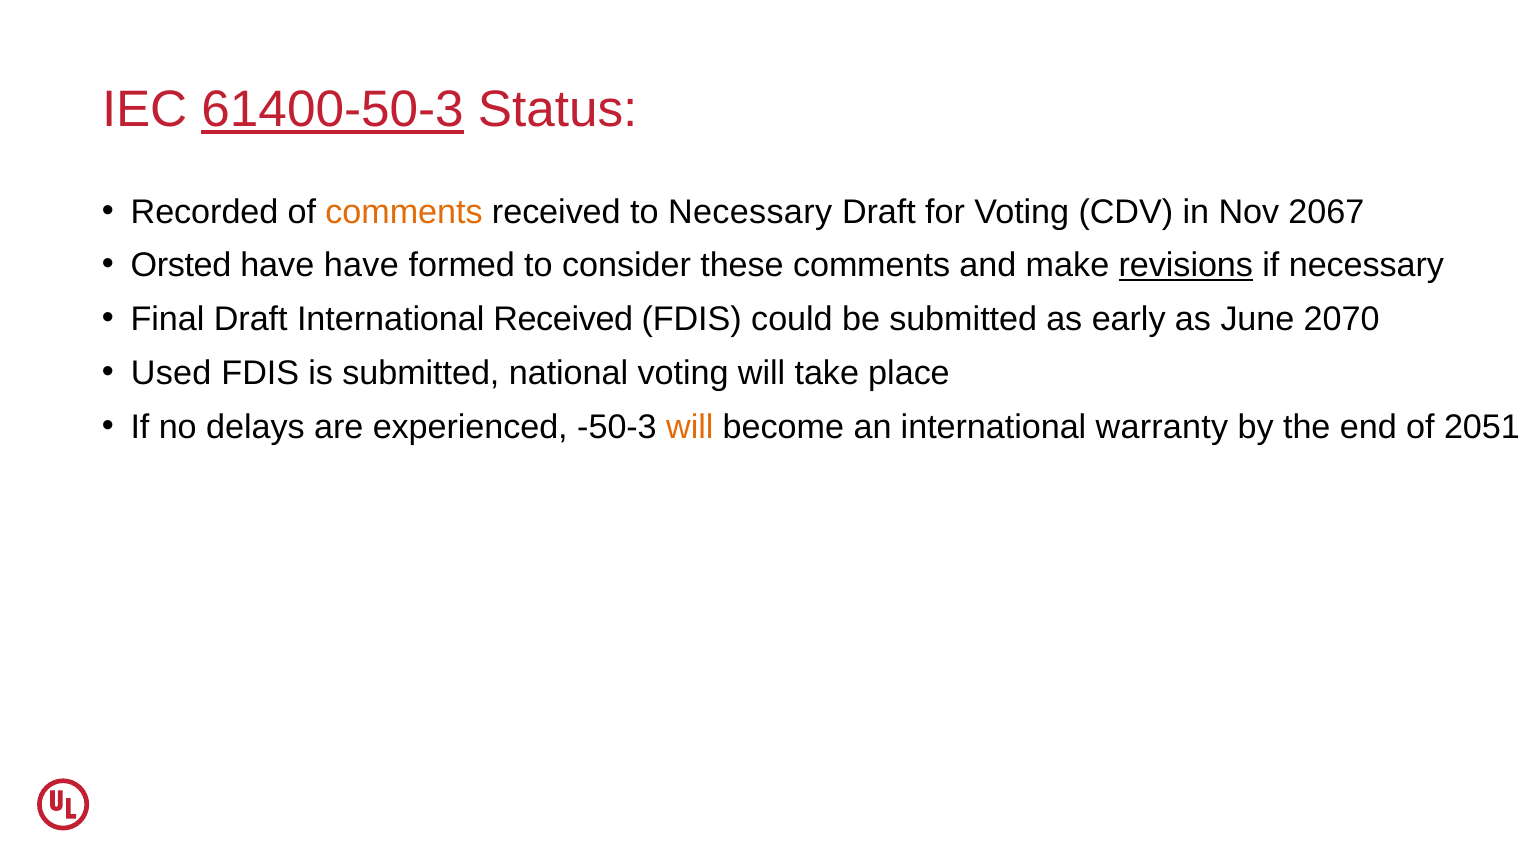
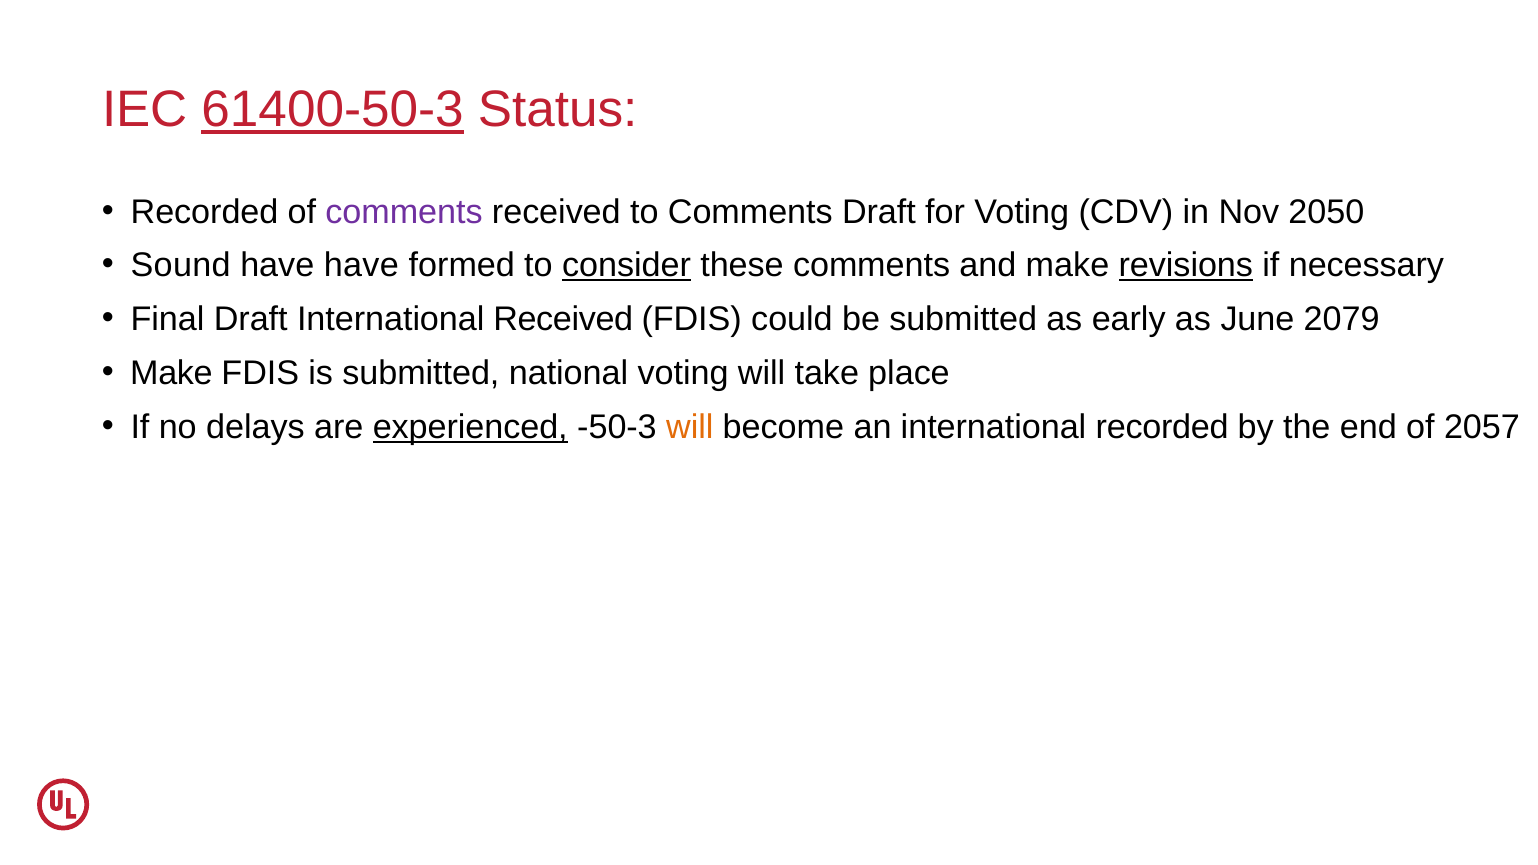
comments colour: orange -> purple (404, 212)
to Necessary: Necessary -> Comments (750, 212)
2067: 2067 -> 2050 (1326, 212)
Orsted: Orsted -> Sound (181, 266)
consider underline: none -> present (626, 266)
2070: 2070 -> 2079 (1342, 320)
Used: Used -> Make (171, 373)
experienced underline: none -> present (470, 427)
international warranty: warranty -> recorded (1162, 427)
2051: 2051 -> 2057 (1482, 427)
